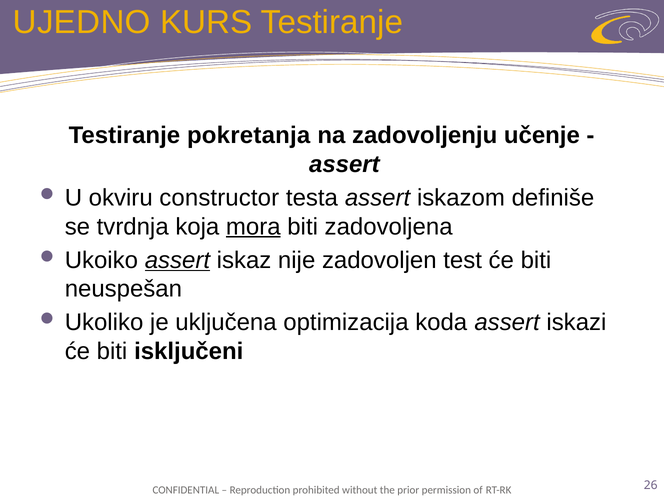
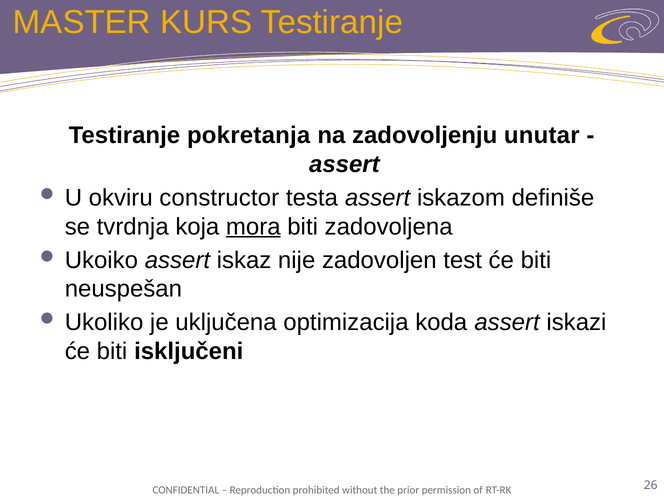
UJEDNO: UJEDNO -> MASTER (82, 22)
učenje: učenje -> unutar (542, 136)
assert underline: present -> none (177, 260)
